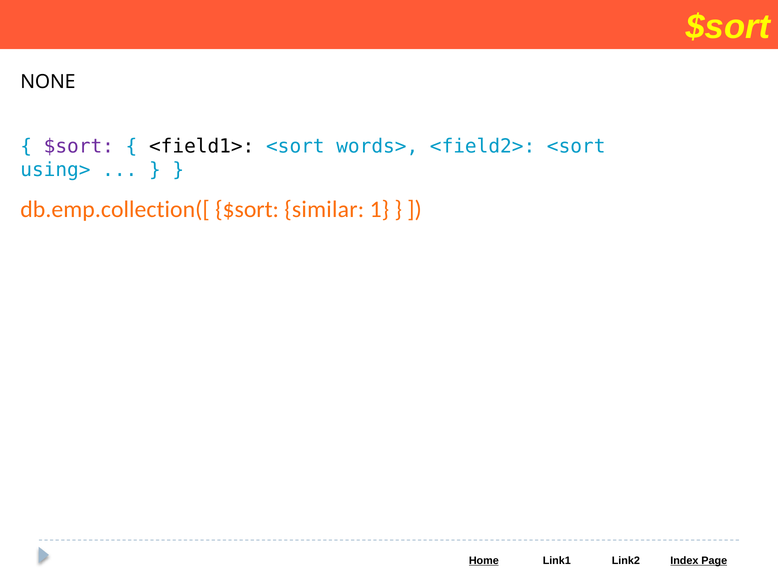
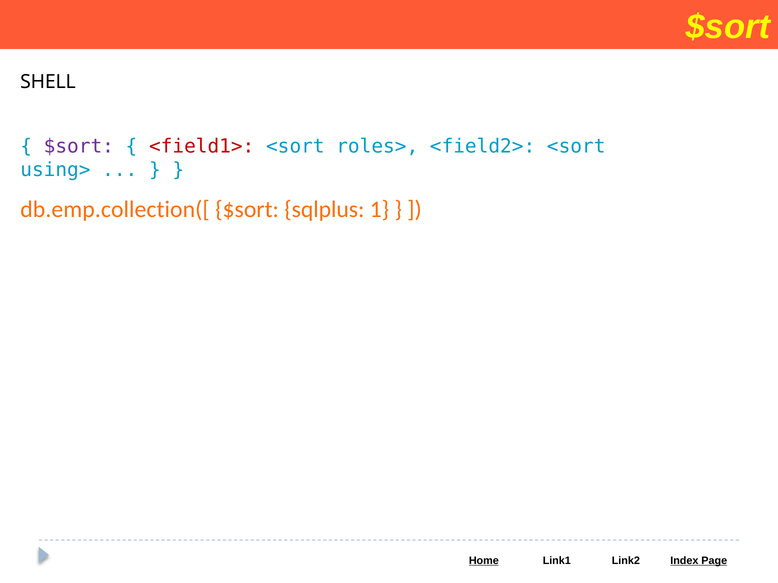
NONE: NONE -> SHELL (48, 82)
<field1> colour: black -> red (202, 146)
words>: words> -> roles> (377, 146)
similar: similar -> sqlplus (324, 210)
